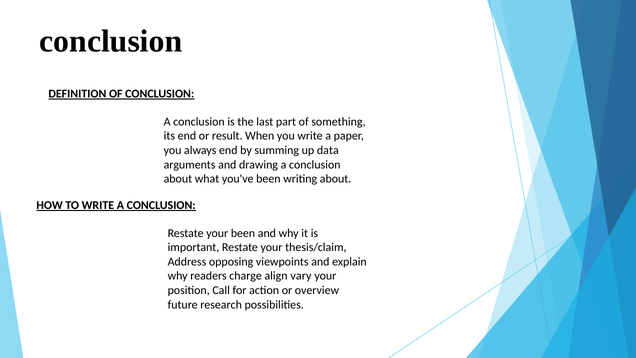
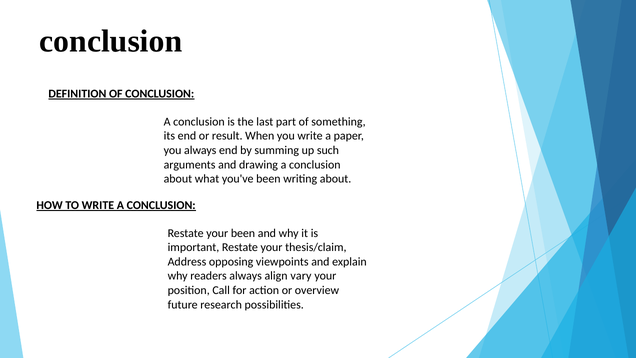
data: data -> such (328, 150)
readers charge: charge -> always (246, 276)
